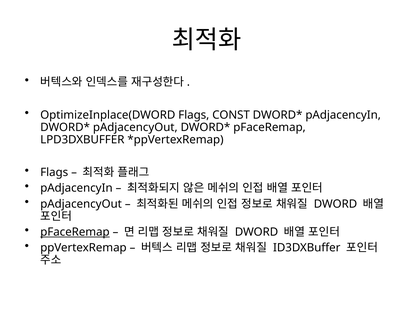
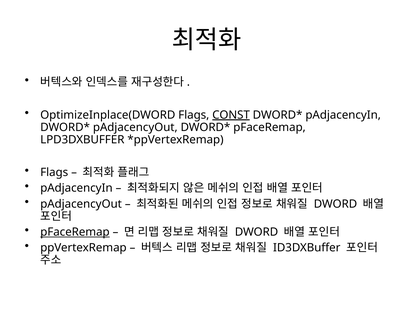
CONST underline: none -> present (231, 115)
